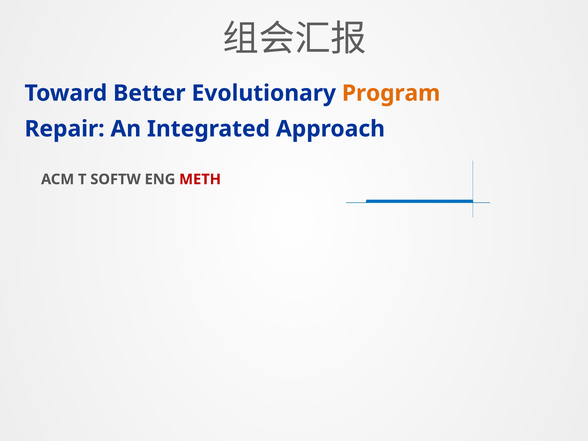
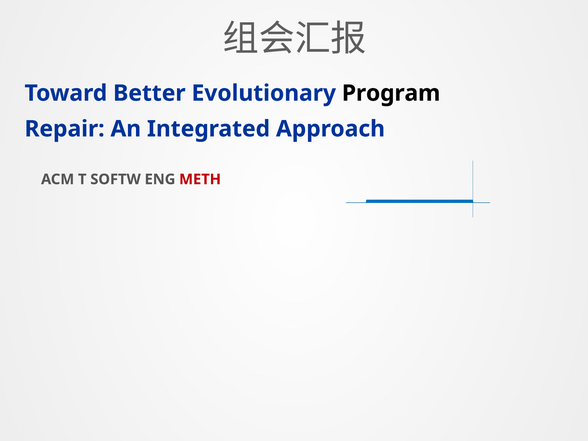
Program colour: orange -> black (391, 93)
